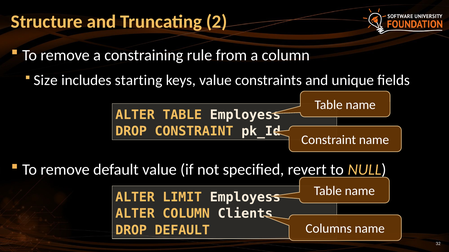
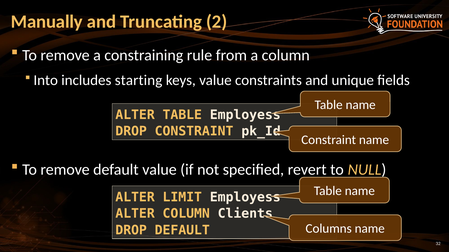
Structure: Structure -> Manually (47, 22)
Size: Size -> Into (46, 80)
